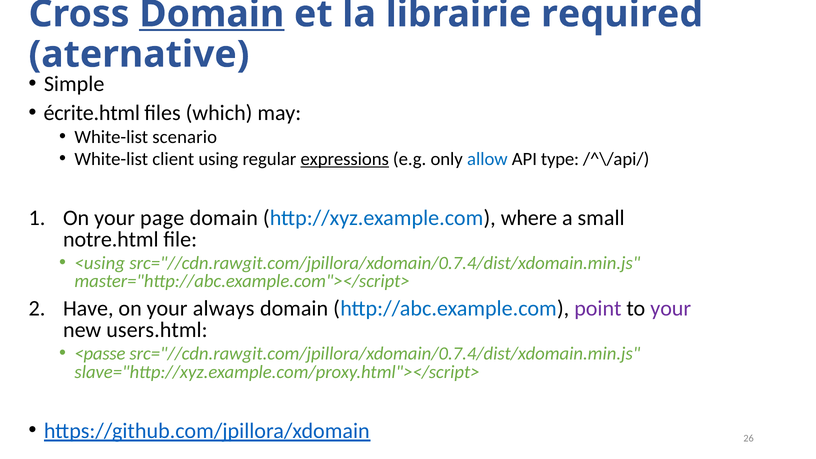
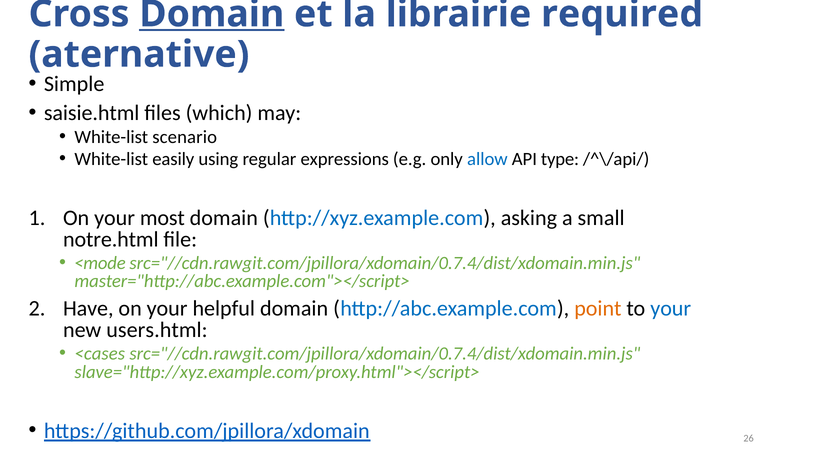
écrite.html: écrite.html -> saisie.html (92, 113)
client: client -> easily (173, 159)
expressions underline: present -> none (345, 159)
page: page -> most (162, 218)
where: where -> asking (529, 218)
<using: <using -> <mode (100, 263)
always: always -> helpful (224, 308)
point colour: purple -> orange (598, 308)
your colour: purple -> blue (671, 308)
<passe: <passe -> <cases (100, 354)
